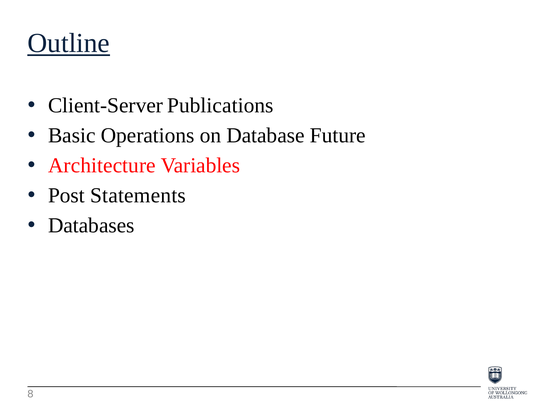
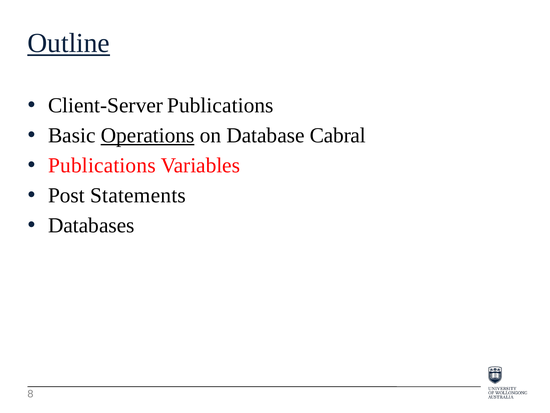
Operations underline: none -> present (148, 135)
Future: Future -> Cabral (338, 135)
Architecture: Architecture -> Publications (102, 165)
